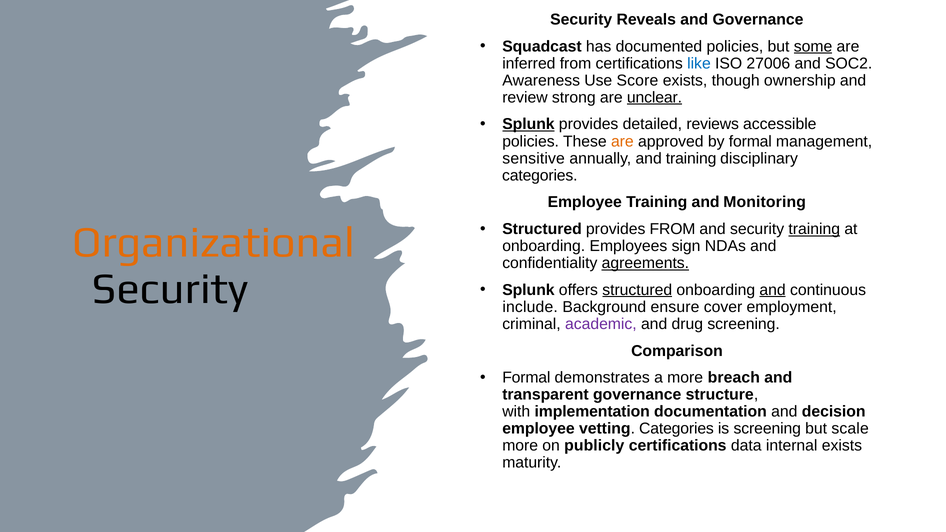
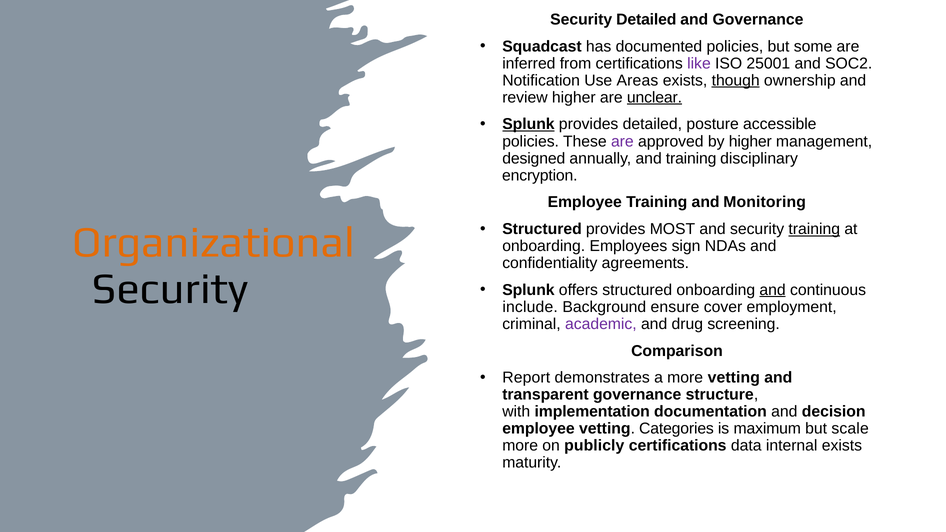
Security Reveals: Reveals -> Detailed (646, 20)
some underline: present -> none (813, 46)
like colour: blue -> purple (699, 63)
27006: 27006 -> 25001 (768, 63)
Awareness: Awareness -> Notification (541, 80)
Score: Score -> Areas (637, 80)
though underline: none -> present (736, 80)
review strong: strong -> higher (574, 97)
reviews: reviews -> posture (713, 124)
are colour: orange -> purple (622, 141)
by formal: formal -> higher (750, 141)
sensitive: sensitive -> designed (534, 158)
categories: categories -> encryption (540, 175)
provides FROM: FROM -> MOST (672, 229)
agreements underline: present -> none (645, 263)
structured underline: present -> none (637, 290)
Formal: Formal -> Report (526, 378)
more breach: breach -> vetting (734, 378)
is screening: screening -> maximum (767, 429)
